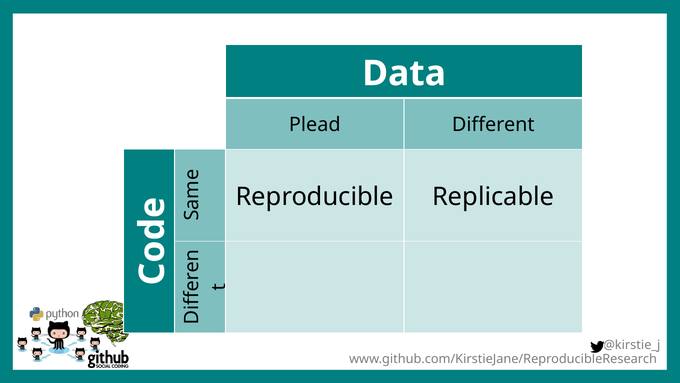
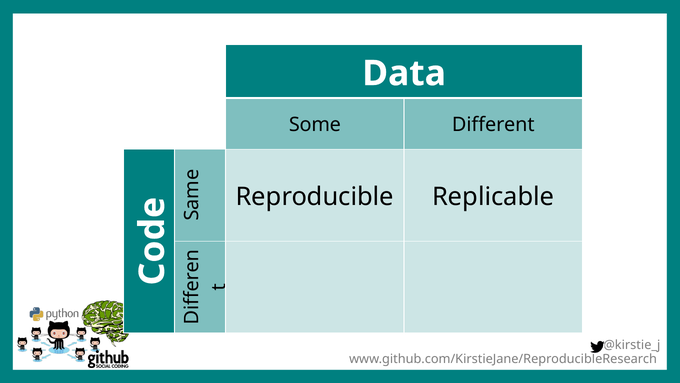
Plead: Plead -> Some (315, 125)
